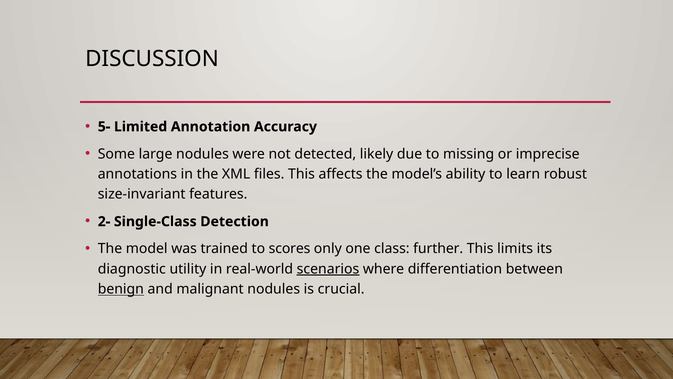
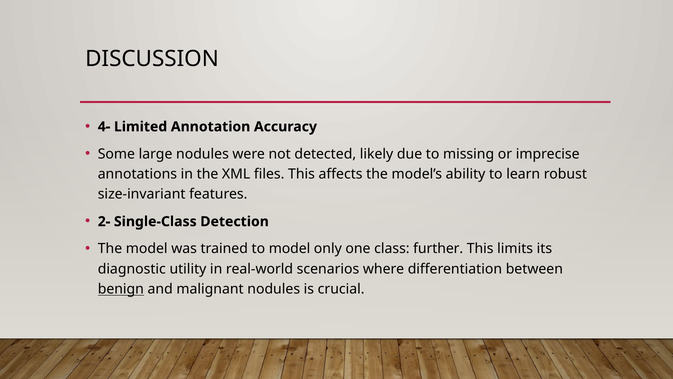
5-: 5- -> 4- (104, 127)
to scores: scores -> model (290, 249)
scenarios underline: present -> none (328, 269)
